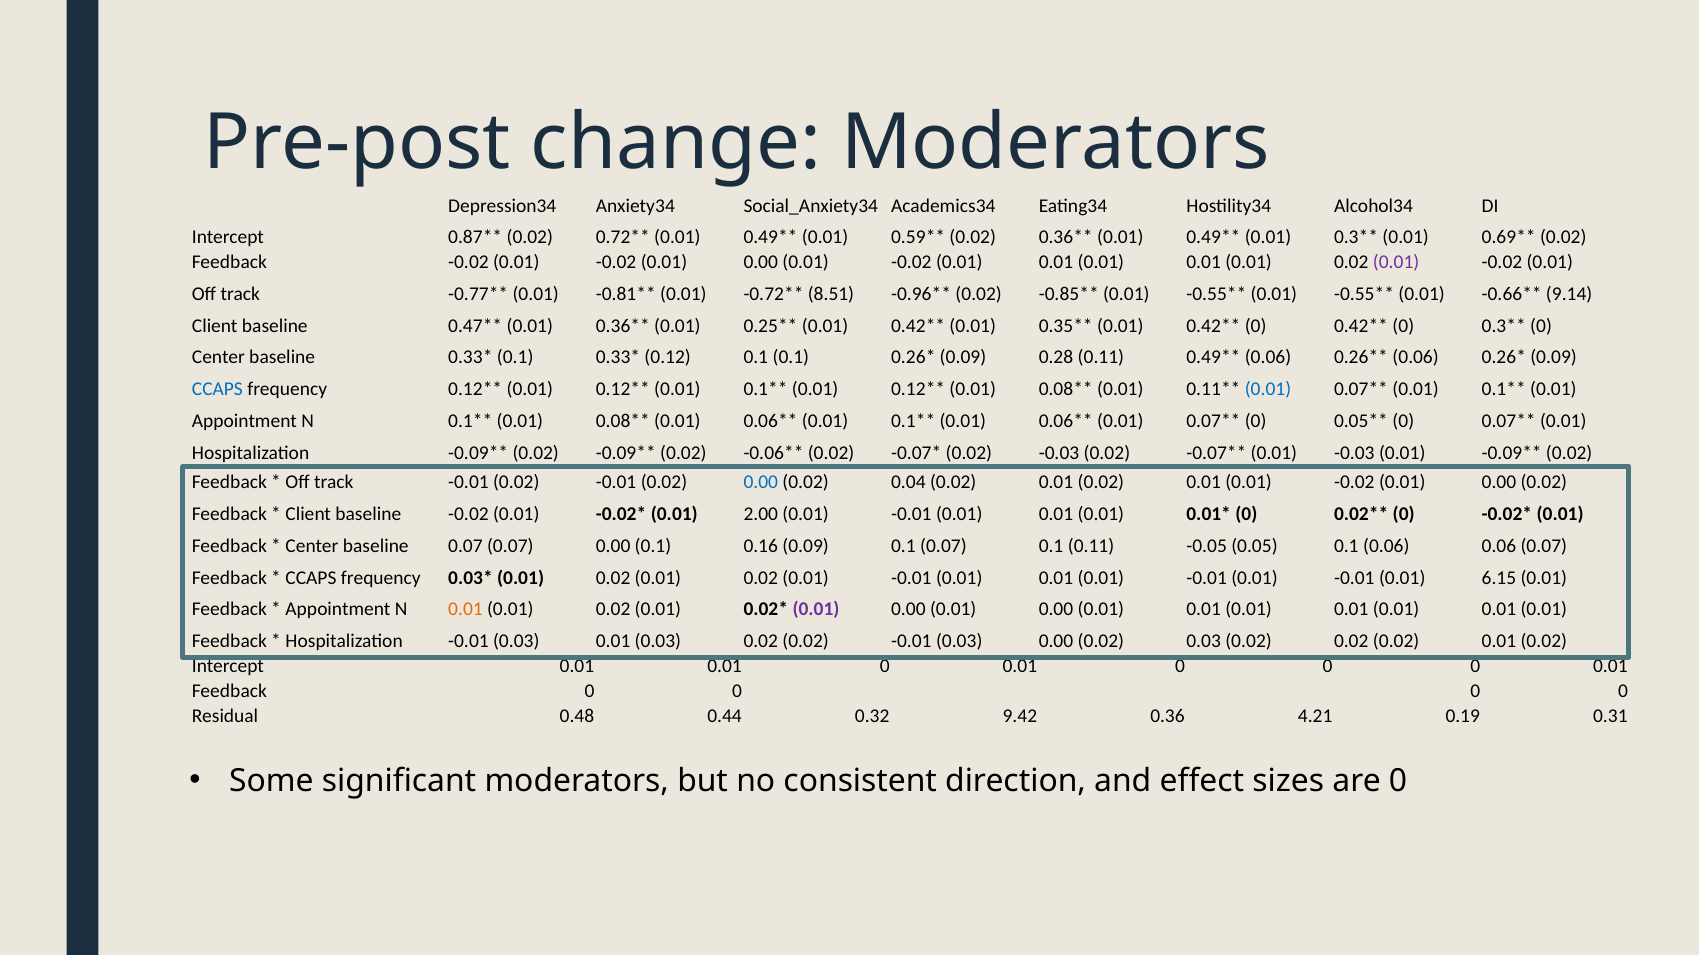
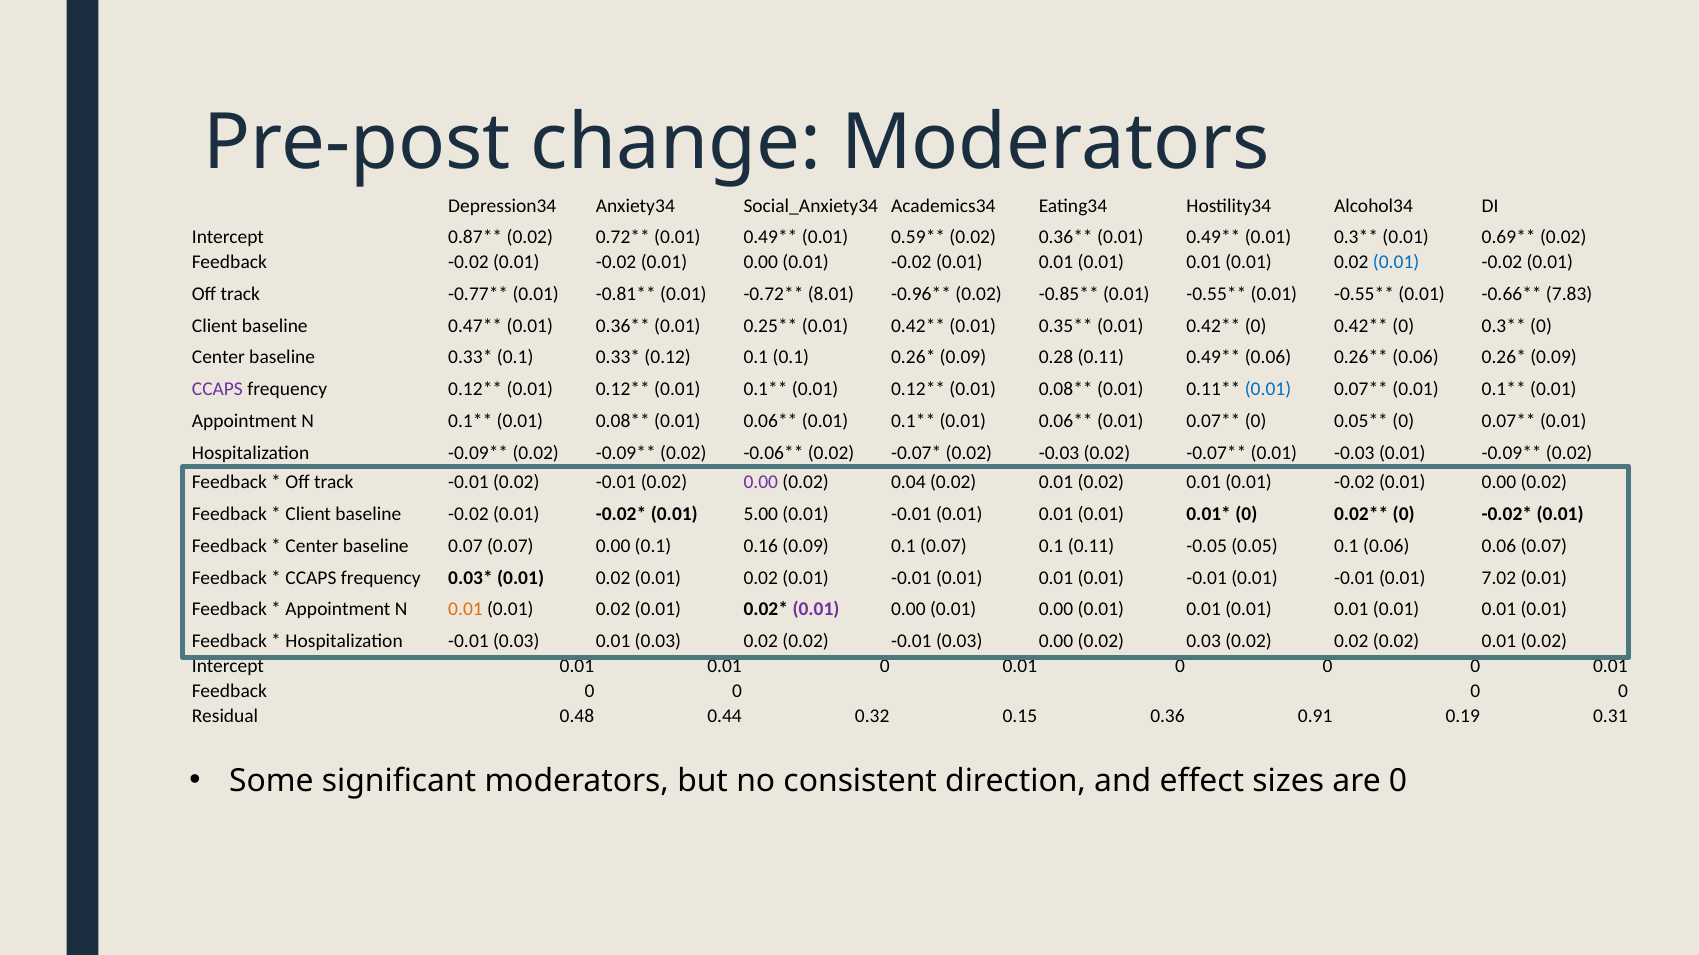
0.01 colour: purple -> blue (1396, 262)
8.51: 8.51 -> 8.01 (831, 294)
9.14: 9.14 -> 7.83 (1569, 294)
CCAPS colour: blue -> purple (217, 389)
0.00 colour: blue -> purple (761, 483)
2.00: 2.00 -> 5.00 (761, 515)
6.15: 6.15 -> 7.02 (1499, 578)
9.42: 9.42 -> 0.15 (1020, 716)
4.21: 4.21 -> 0.91 (1315, 716)
